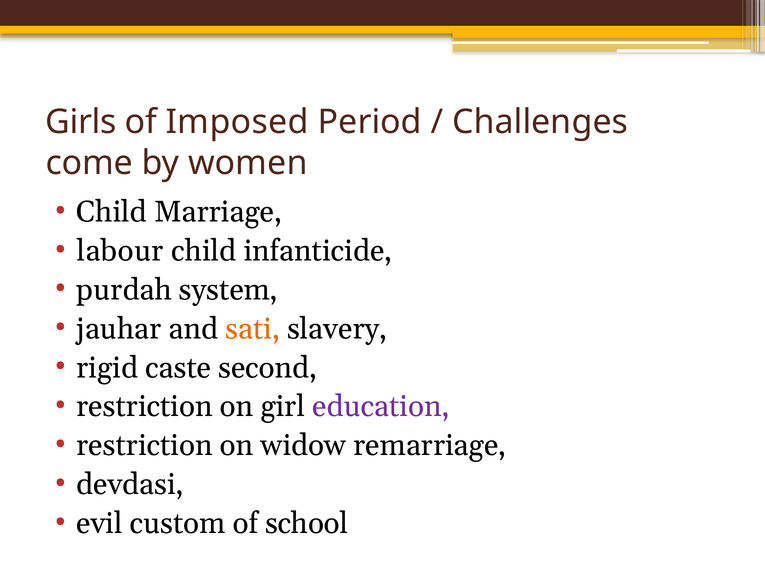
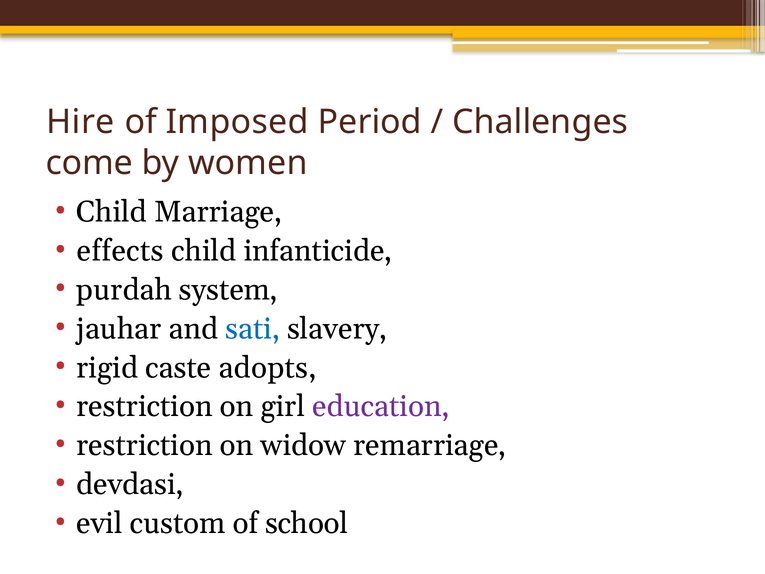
Girls: Girls -> Hire (81, 122)
labour: labour -> effects (120, 251)
sati colour: orange -> blue (253, 329)
second: second -> adopts (268, 368)
